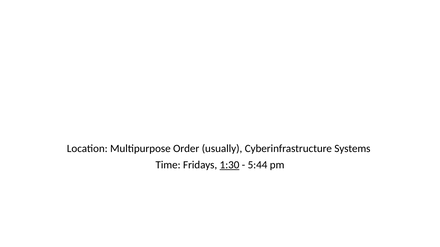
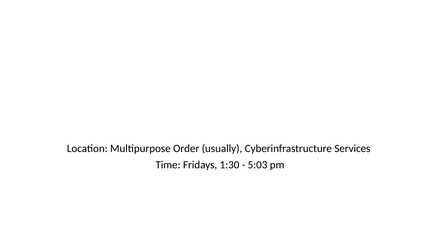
Systems: Systems -> Services (352, 149)
1:30 underline: present -> none (230, 165)
5:44: 5:44 -> 5:03 (257, 165)
